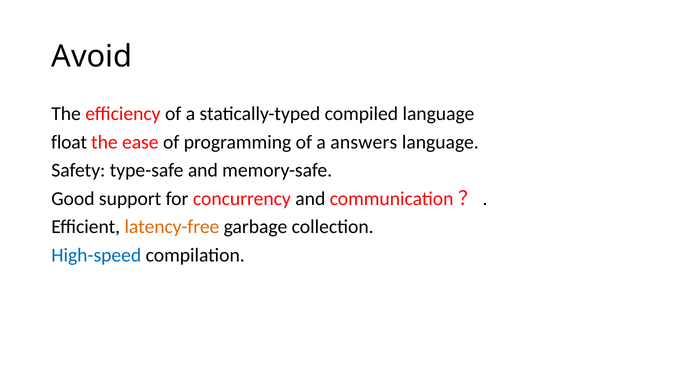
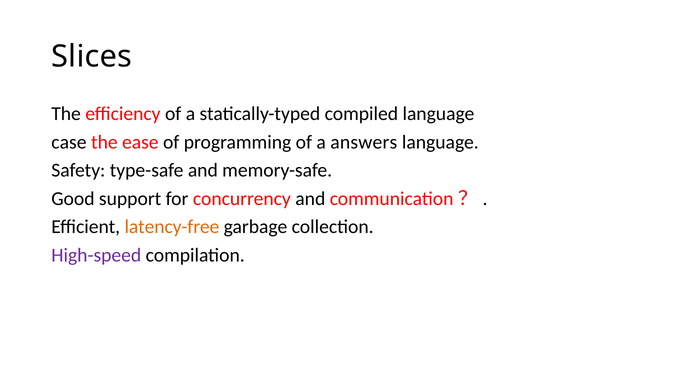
Avoid: Avoid -> Slices (92, 57)
float: float -> case (69, 142)
High-speed colour: blue -> purple (96, 255)
